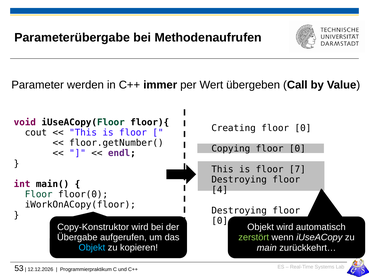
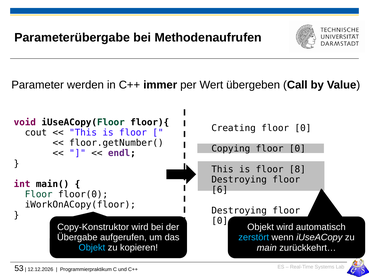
7: 7 -> 8 (297, 169)
4: 4 -> 6 (220, 190)
zerstört colour: light green -> light blue (254, 237)
